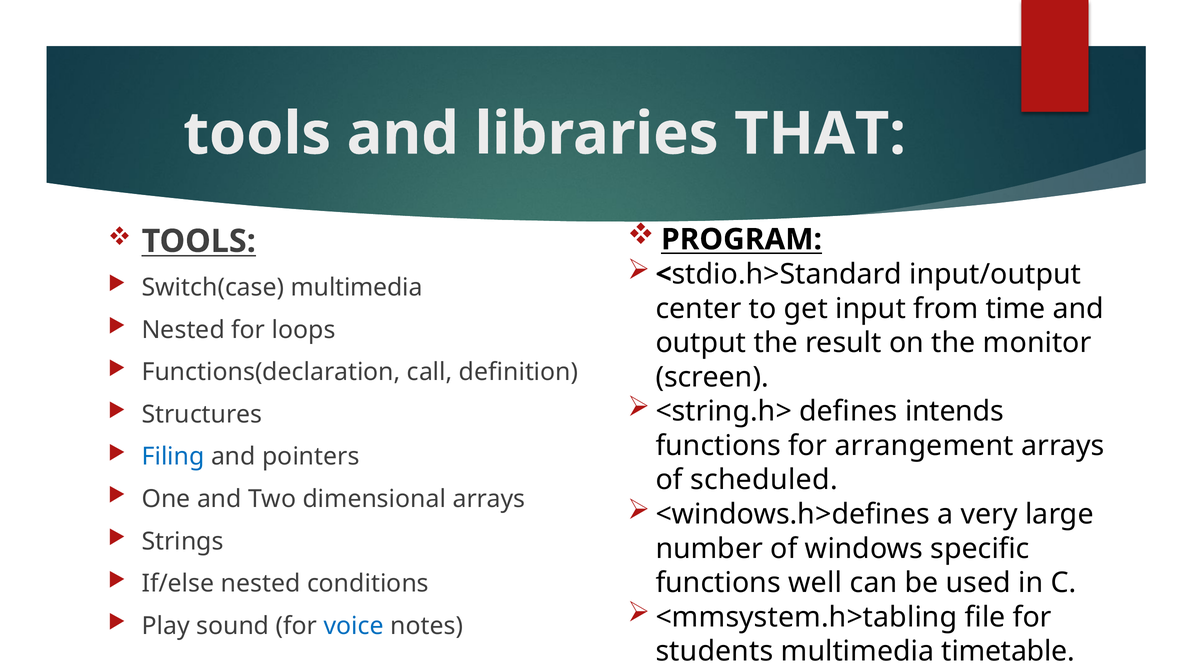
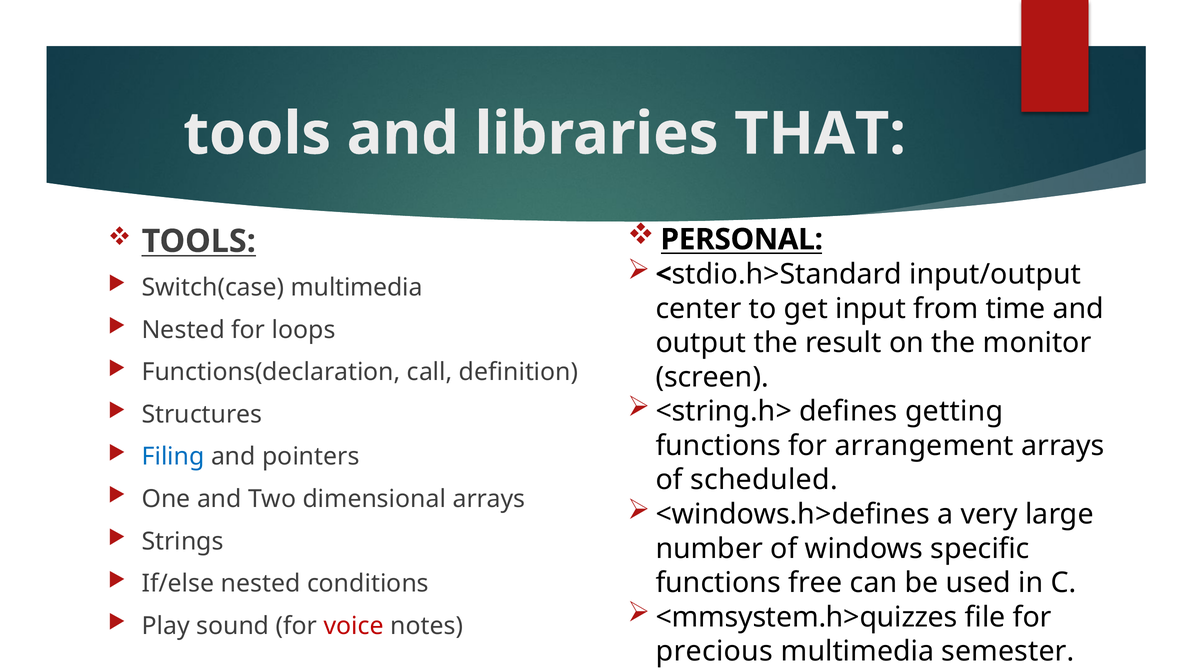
PROGRAM: PROGRAM -> PERSONAL (742, 239)
intends: intends -> getting (954, 412)
well: well -> free (815, 583)
<mmsystem.h>tabling: <mmsystem.h>tabling -> <mmsystem.h>quizzes (807, 617)
voice colour: blue -> red (354, 626)
students: students -> precious (714, 651)
timetable: timetable -> semester (1008, 651)
